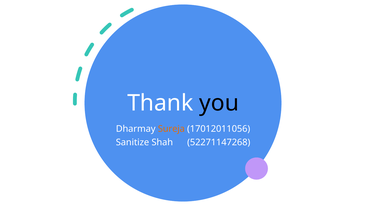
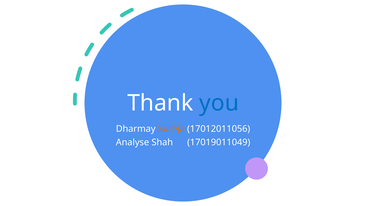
you colour: black -> blue (219, 103)
Sanitize: Sanitize -> Analyse (132, 142)
52271147268: 52271147268 -> 17019011049 (219, 142)
